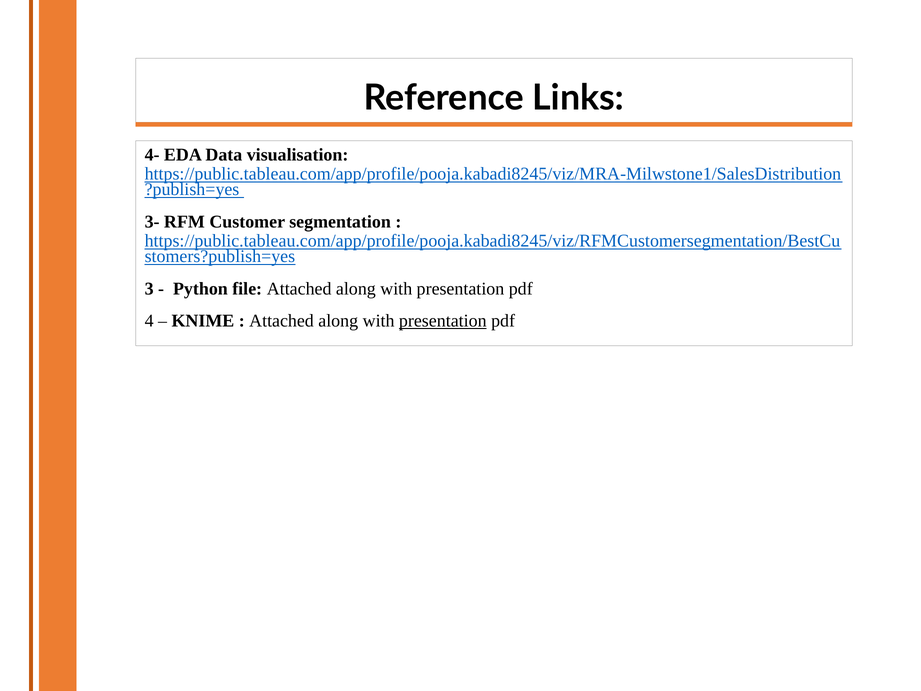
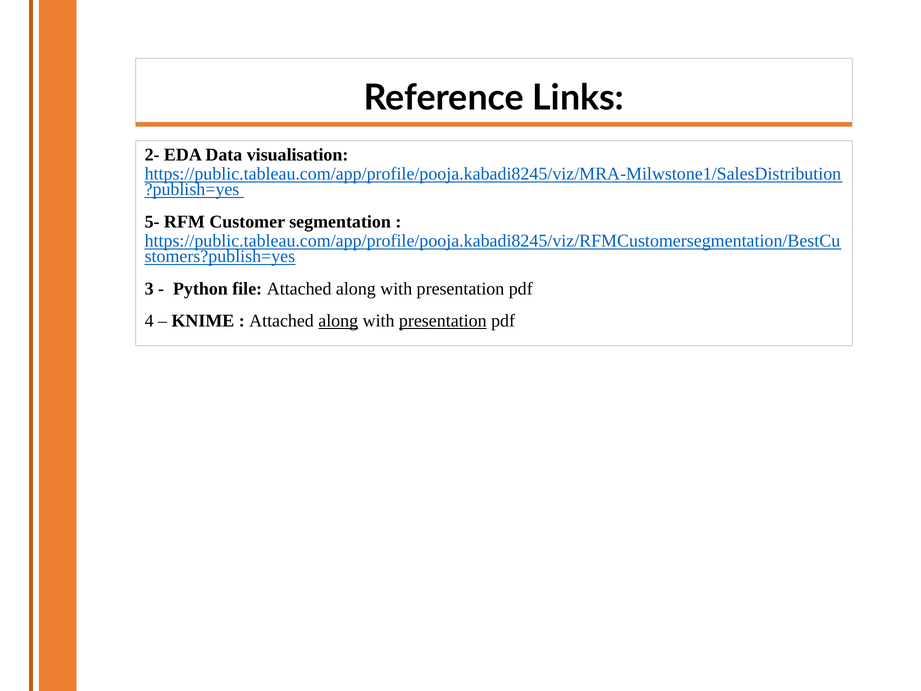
4-: 4- -> 2- (152, 155)
3-: 3- -> 5- (152, 222)
along underline: none -> present (338, 321)
